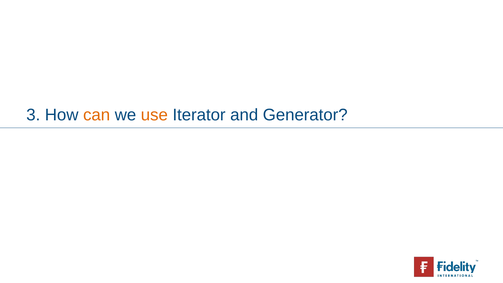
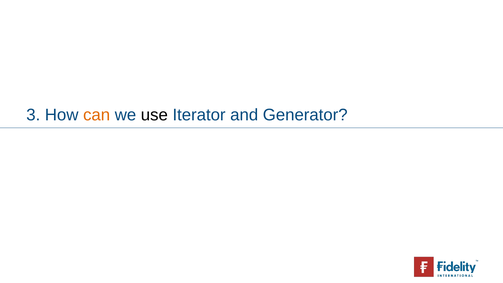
use colour: orange -> black (154, 115)
